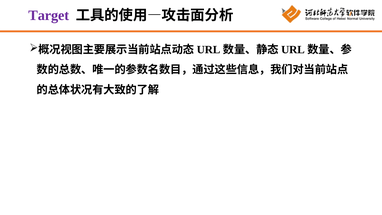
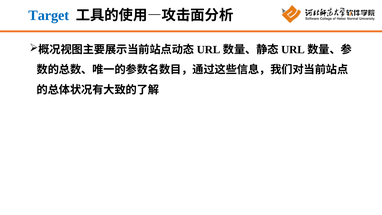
Target colour: purple -> blue (49, 15)
